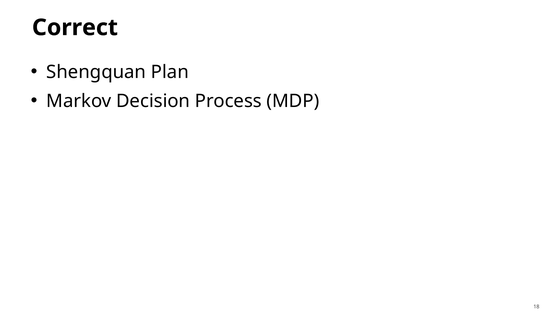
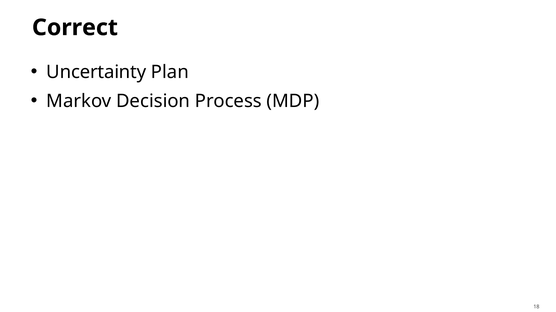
Shengquan: Shengquan -> Uncertainty (96, 72)
